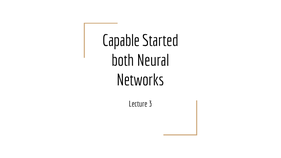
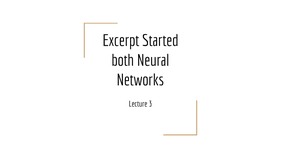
Capable: Capable -> Excerpt (121, 41)
